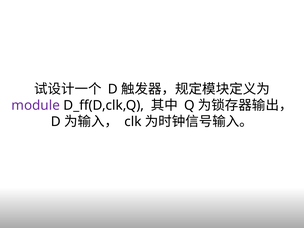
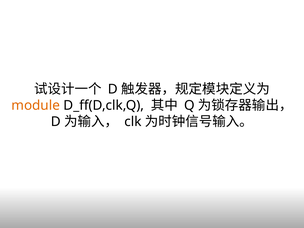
module colour: purple -> orange (36, 105)
